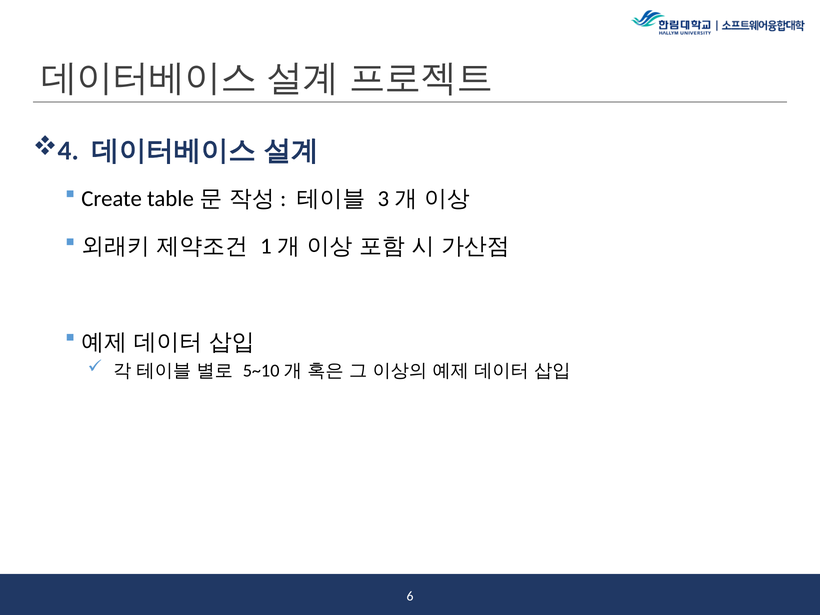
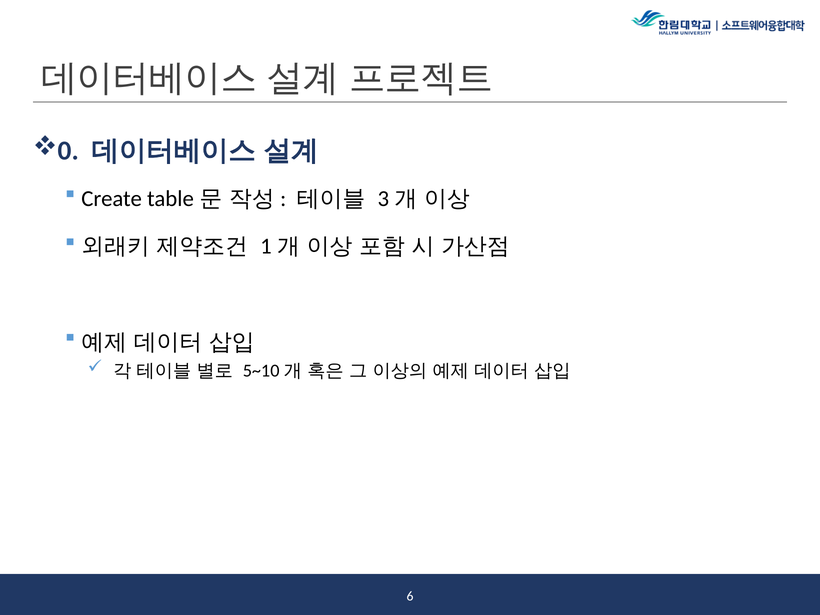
4: 4 -> 0 (68, 151)
